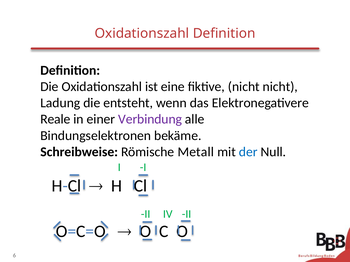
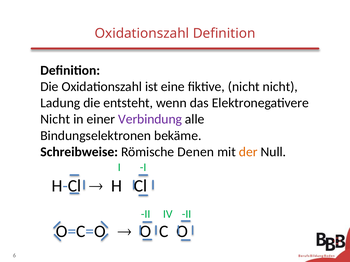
Reale: Reale -> Nicht (55, 119)
Metall: Metall -> Denen (196, 152)
der colour: blue -> orange (248, 152)
